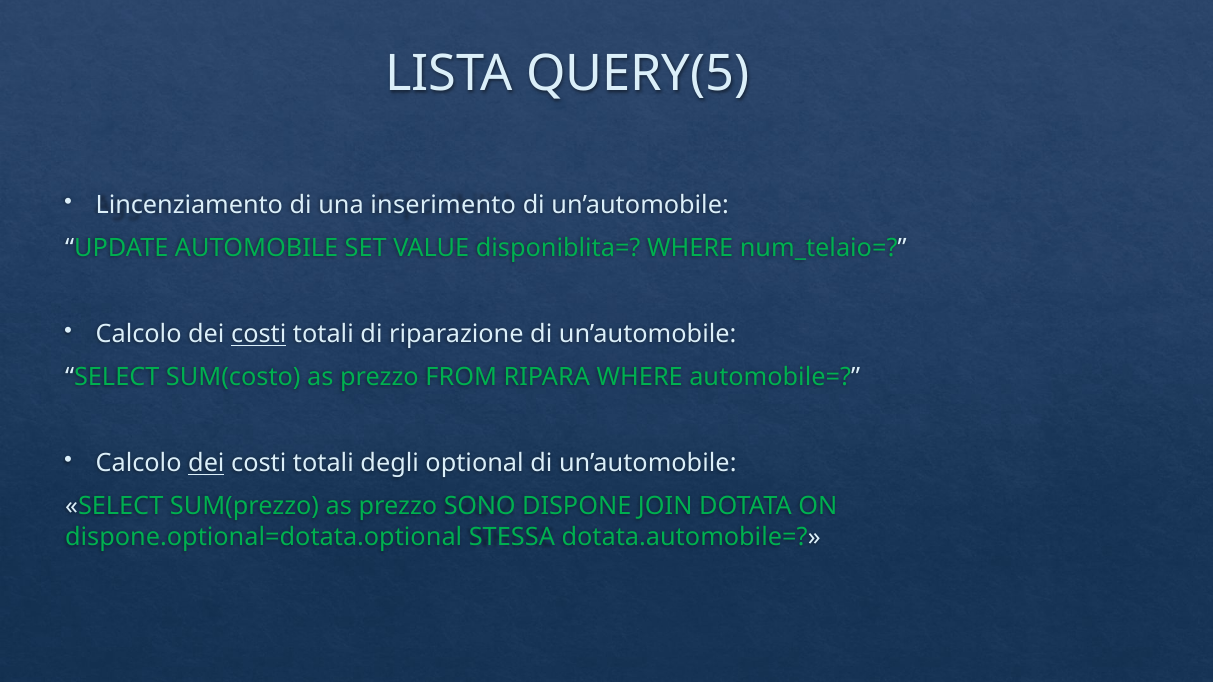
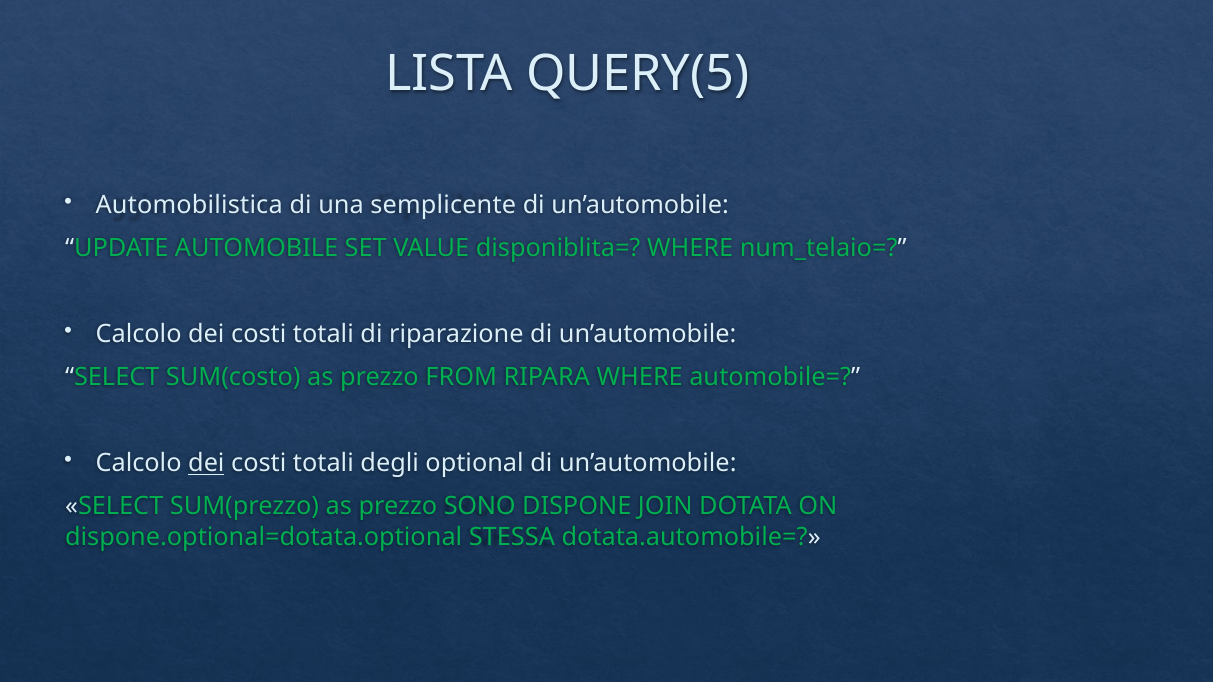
Lincenziamento: Lincenziamento -> Automobilistica (189, 206)
inserimento: inserimento -> semplicente (443, 206)
costi underline: present -> none (259, 335)
